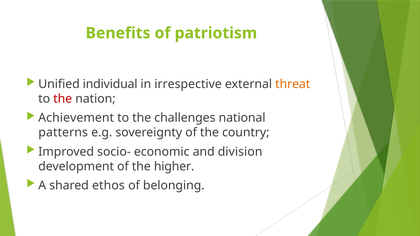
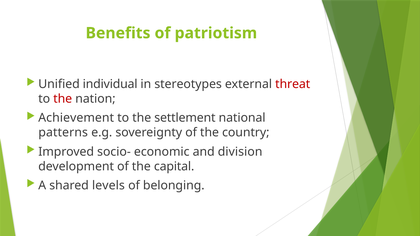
irrespective: irrespective -> stereotypes (188, 84)
threat colour: orange -> red (293, 84)
challenges: challenges -> settlement (185, 118)
higher: higher -> capital (174, 167)
ethos: ethos -> levels (108, 186)
